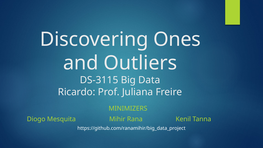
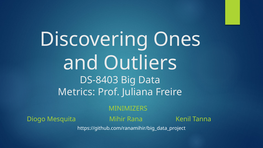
DS-3115: DS-3115 -> DS-8403 (99, 80)
Ricardo: Ricardo -> Metrics (77, 92)
